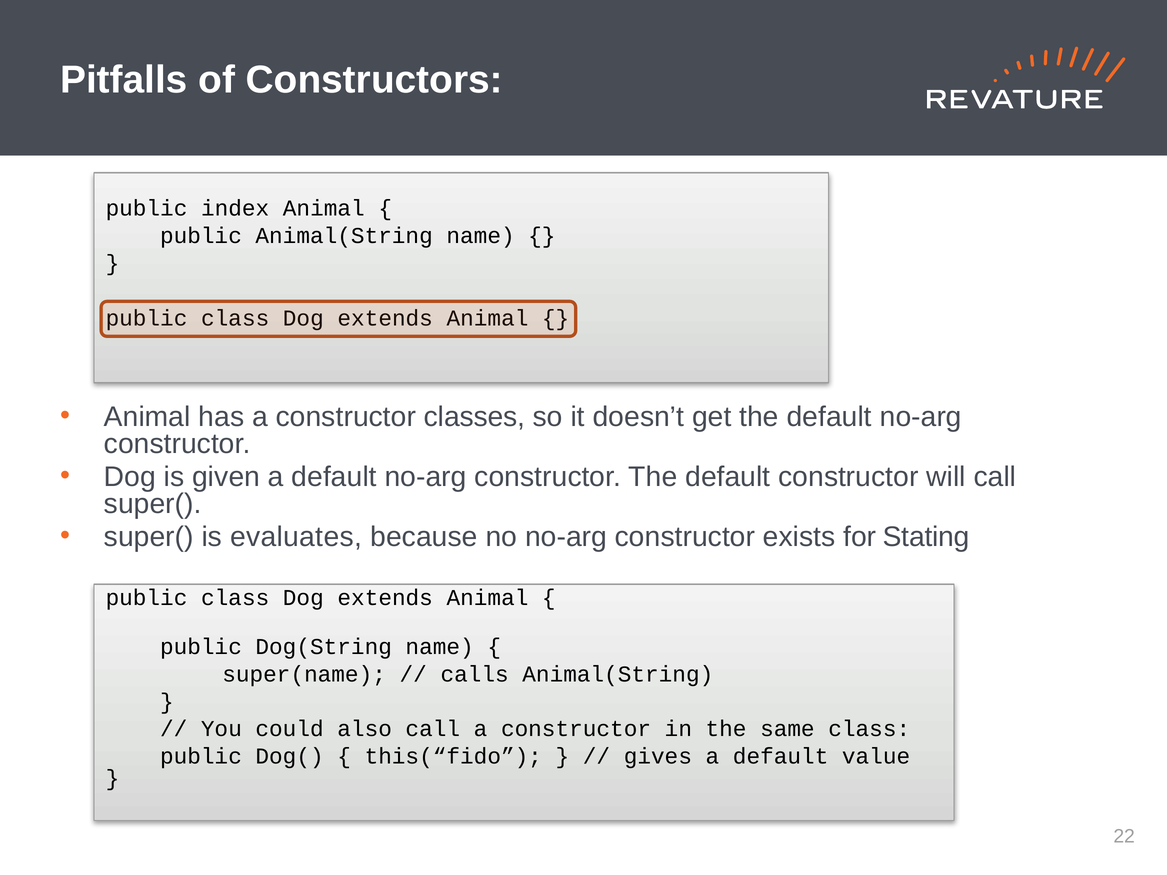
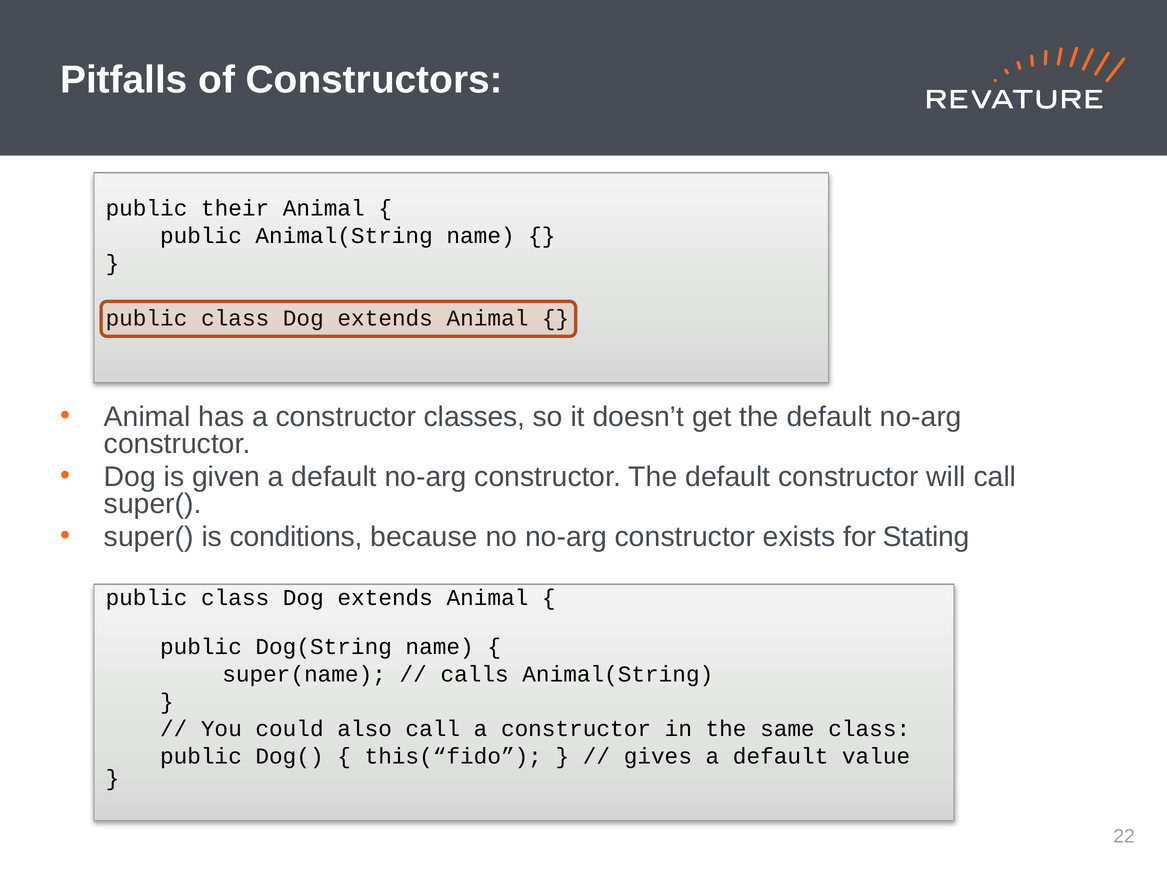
index: index -> their (235, 208)
evaluates: evaluates -> conditions (296, 537)
